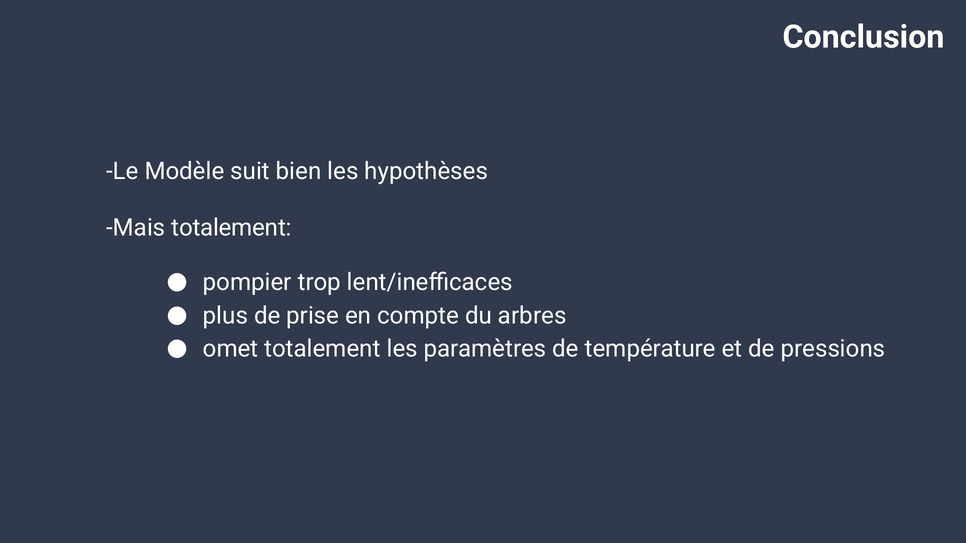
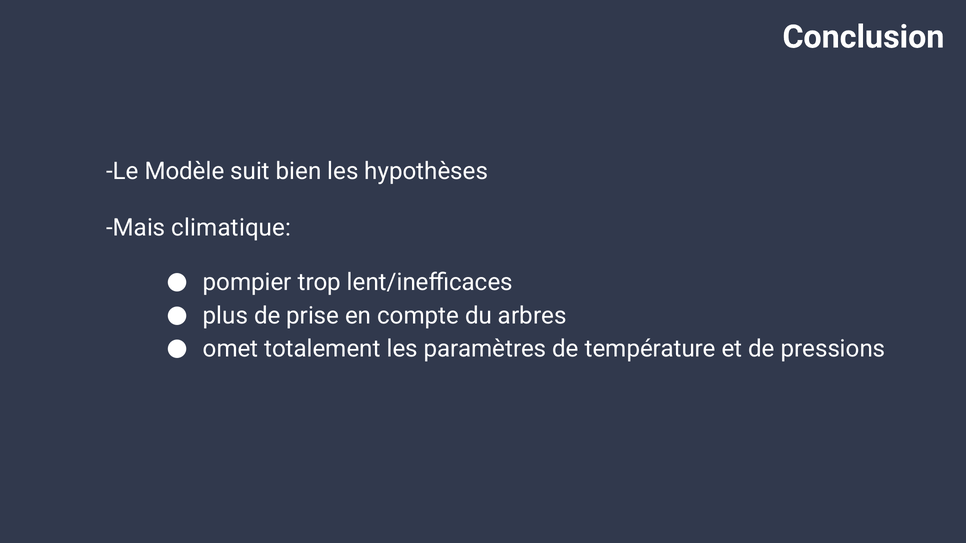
Mais totalement: totalement -> climatique (231, 228)
